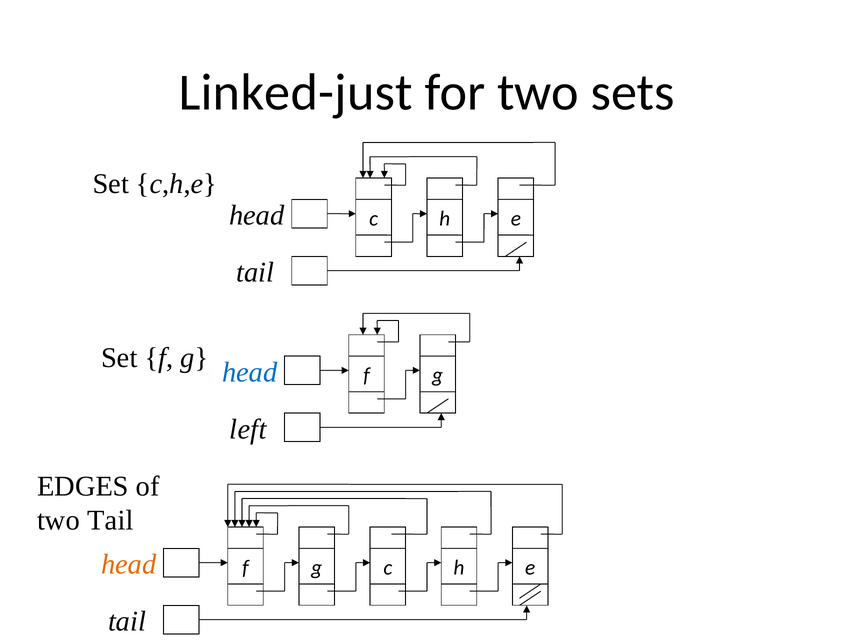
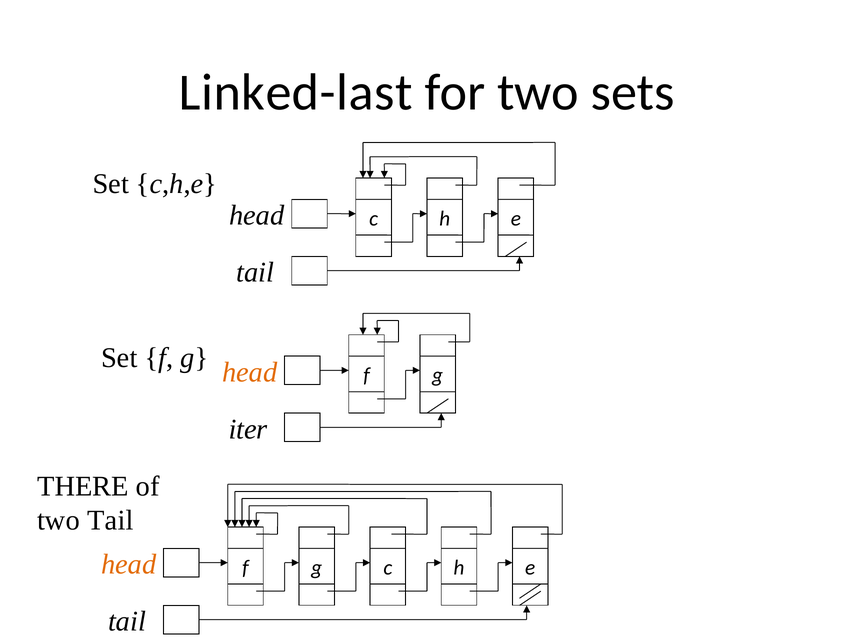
Linked-just: Linked-just -> Linked-last (296, 93)
head colour: blue -> orange (250, 372)
left: left -> iter (248, 429)
EDGES: EDGES -> THERE (83, 486)
